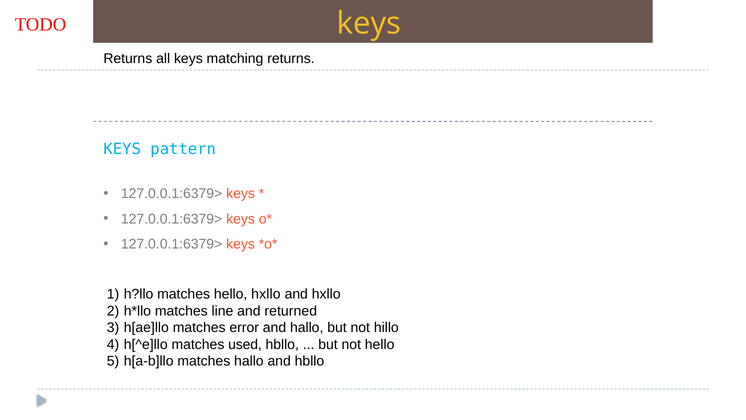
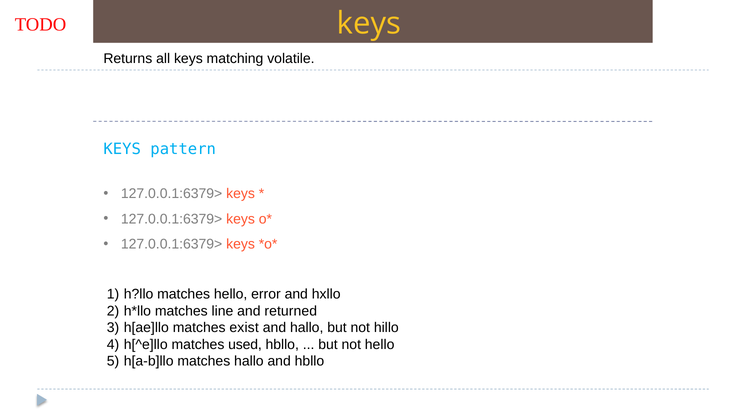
matching returns: returns -> volatile (291, 59)
hello hxllo: hxllo -> error (266, 294)
error: error -> exist (244, 327)
